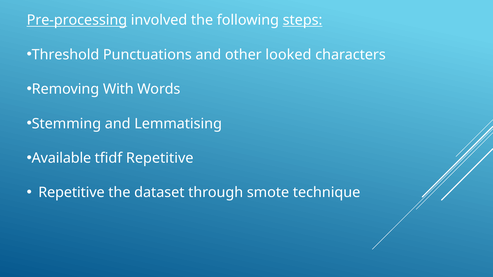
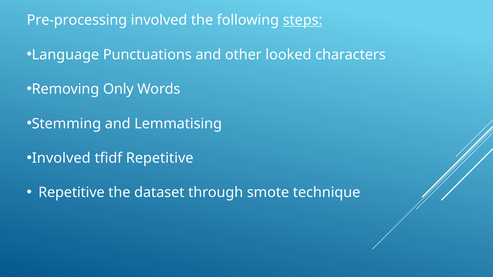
Pre-processing underline: present -> none (77, 20)
Threshold: Threshold -> Language (65, 55)
With: With -> Only (118, 89)
Available: Available -> Involved (61, 158)
